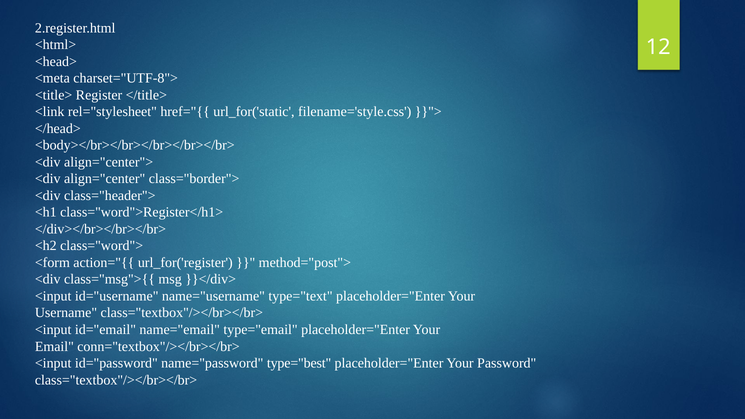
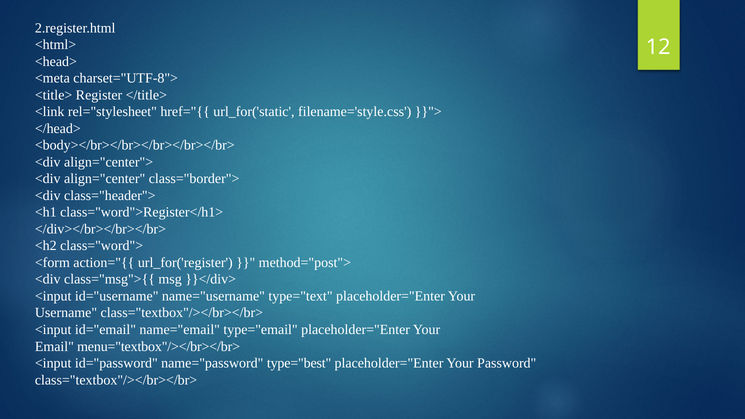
conn="textbox"/></br></br>: conn="textbox"/></br></br> -> menu="textbox"/></br></br> (159, 346)
